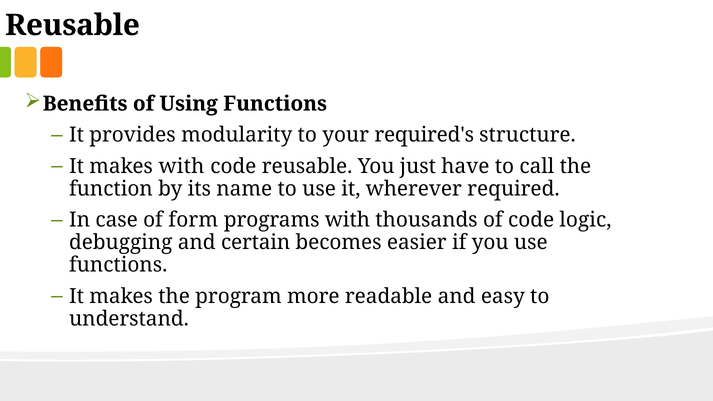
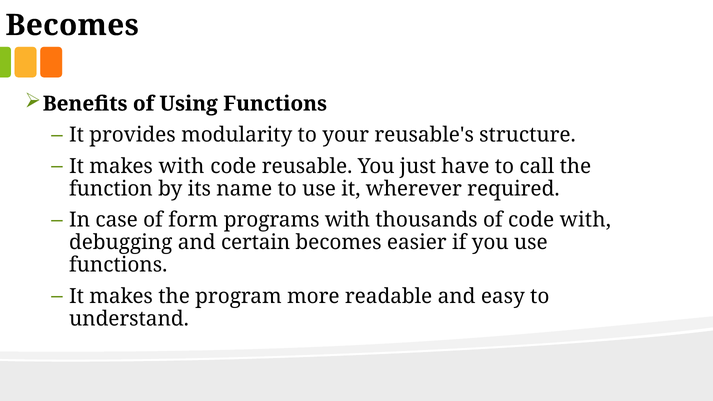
Reusable: Reusable -> Becomes (72, 25)
required's: required's -> reusable's (424, 135)
code logic: logic -> with (585, 220)
